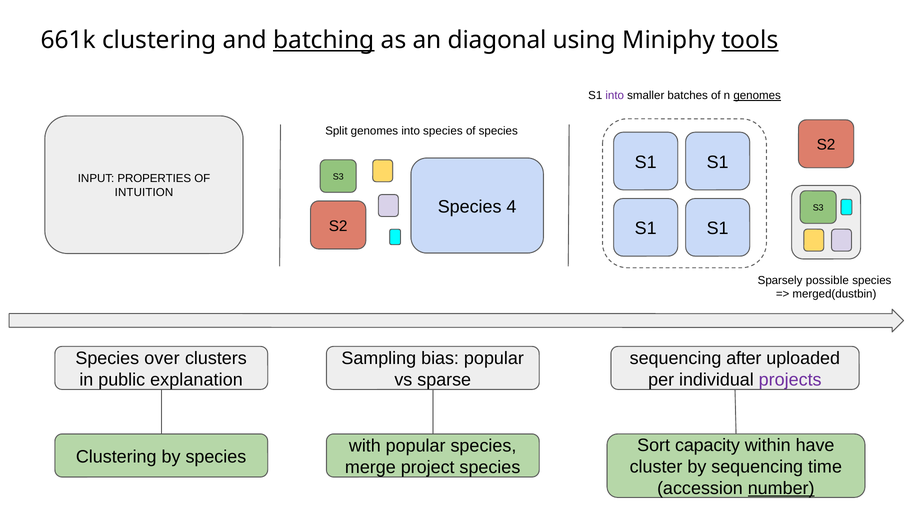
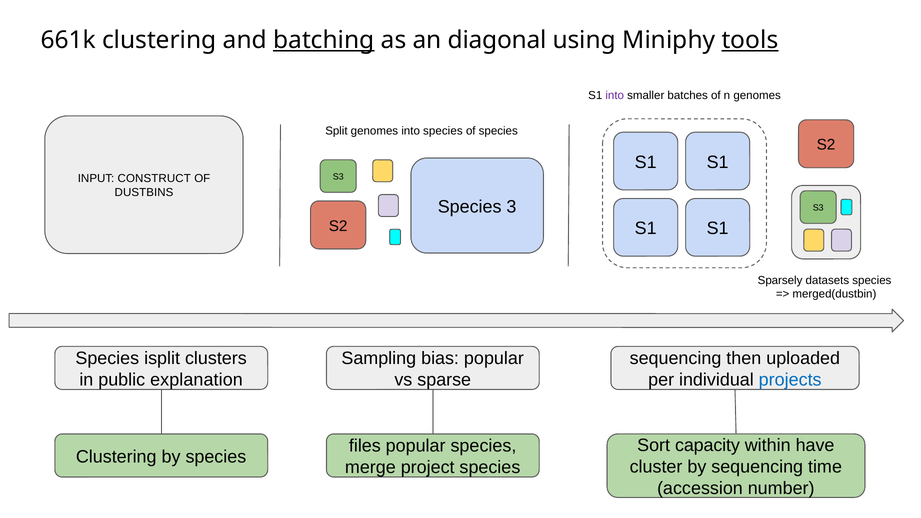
genomes underline: present -> none (757, 96)
PROPERTIES: PROPERTIES -> CONSTRUCT (154, 178)
INTUITION: INTUITION -> DUSTBINS (144, 192)
4: 4 -> 3 (511, 207)
possible: possible -> datasets (827, 280)
over: over -> isplit (162, 358)
after: after -> then (744, 358)
projects colour: purple -> blue (790, 380)
with: with -> files (365, 446)
number underline: present -> none (781, 488)
